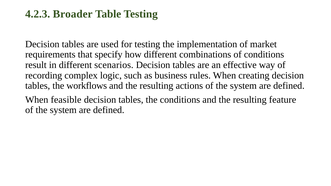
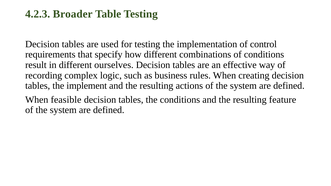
market: market -> control (263, 44)
scenarios: scenarios -> ourselves (114, 65)
workflows: workflows -> implement (87, 86)
